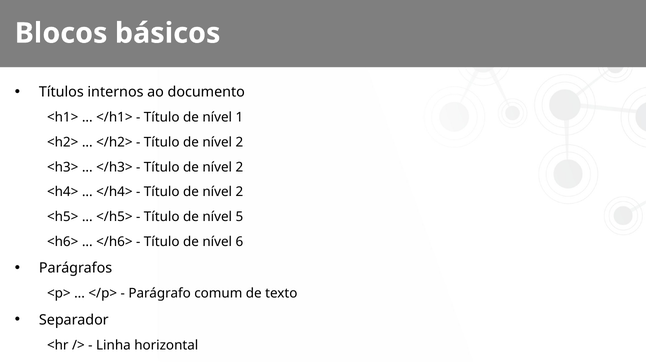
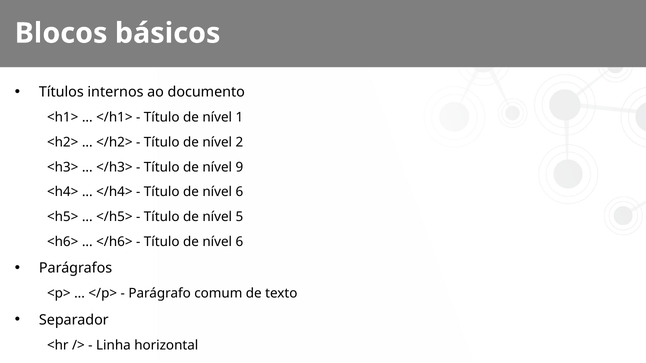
2: 2 -> 9 (239, 167)
2: 2 -> 6 (239, 192)
